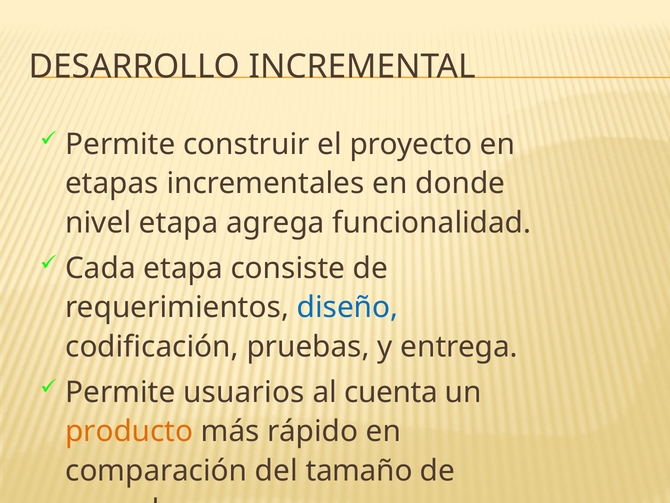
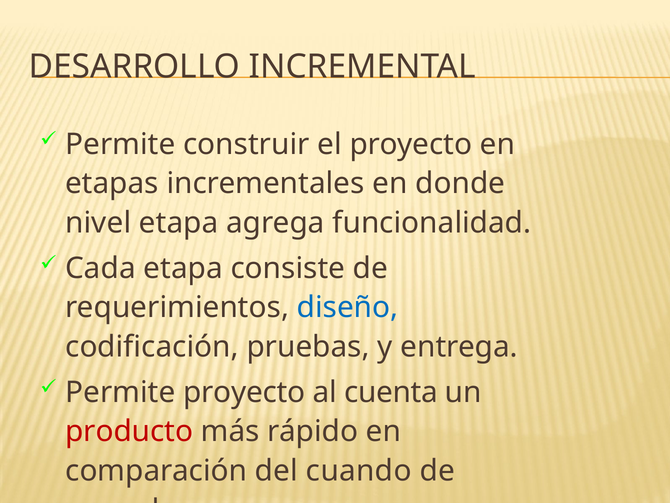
Permite usuarios: usuarios -> proyecto (244, 392)
producto colour: orange -> red (129, 431)
tamaño: tamaño -> cuando (359, 470)
